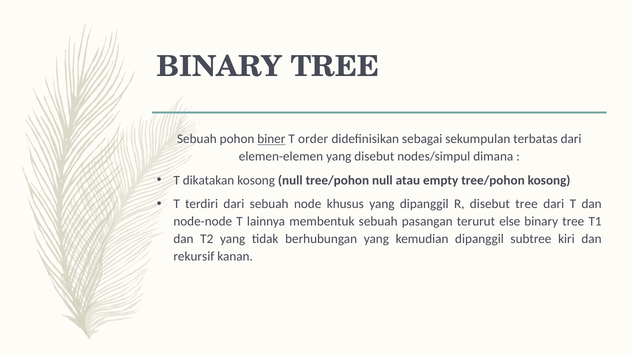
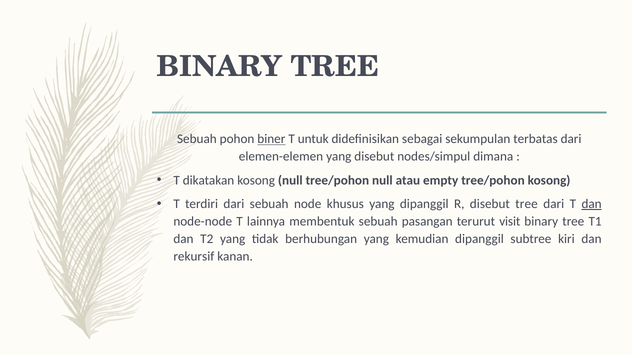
order: order -> untuk (313, 139)
dan underline: none -> present (592, 204)
else: else -> visit (510, 222)
